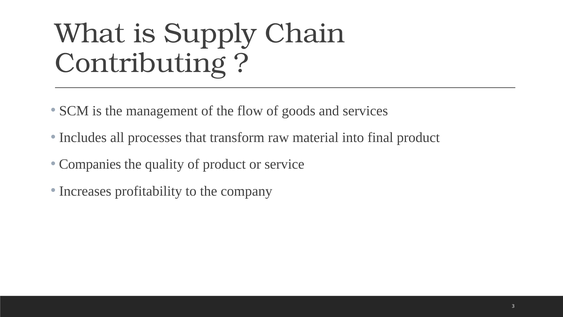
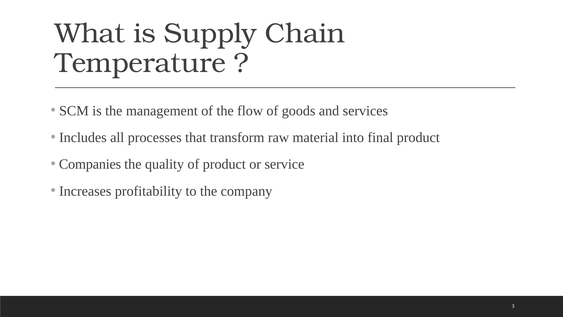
Contributing: Contributing -> Temperature (140, 63)
